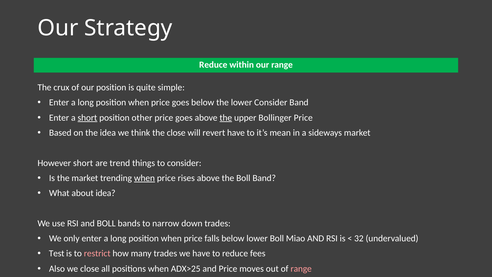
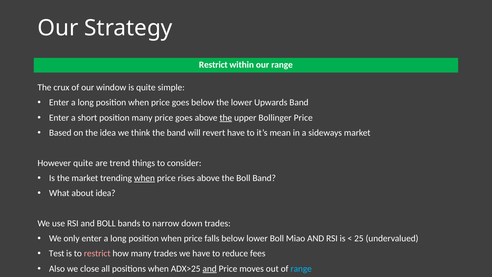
Reduce: Reduce -> Restrict (213, 65)
our position: position -> window (111, 87)
lower Consider: Consider -> Upwards (271, 102)
short underline: present -> none (87, 118)
position other: other -> many (142, 118)
the close: close -> band (176, 133)
However short: short -> quite (83, 163)
32: 32 -> 25 (359, 238)
and underline: none -> present (210, 268)
range colour: pink -> light blue (301, 268)
